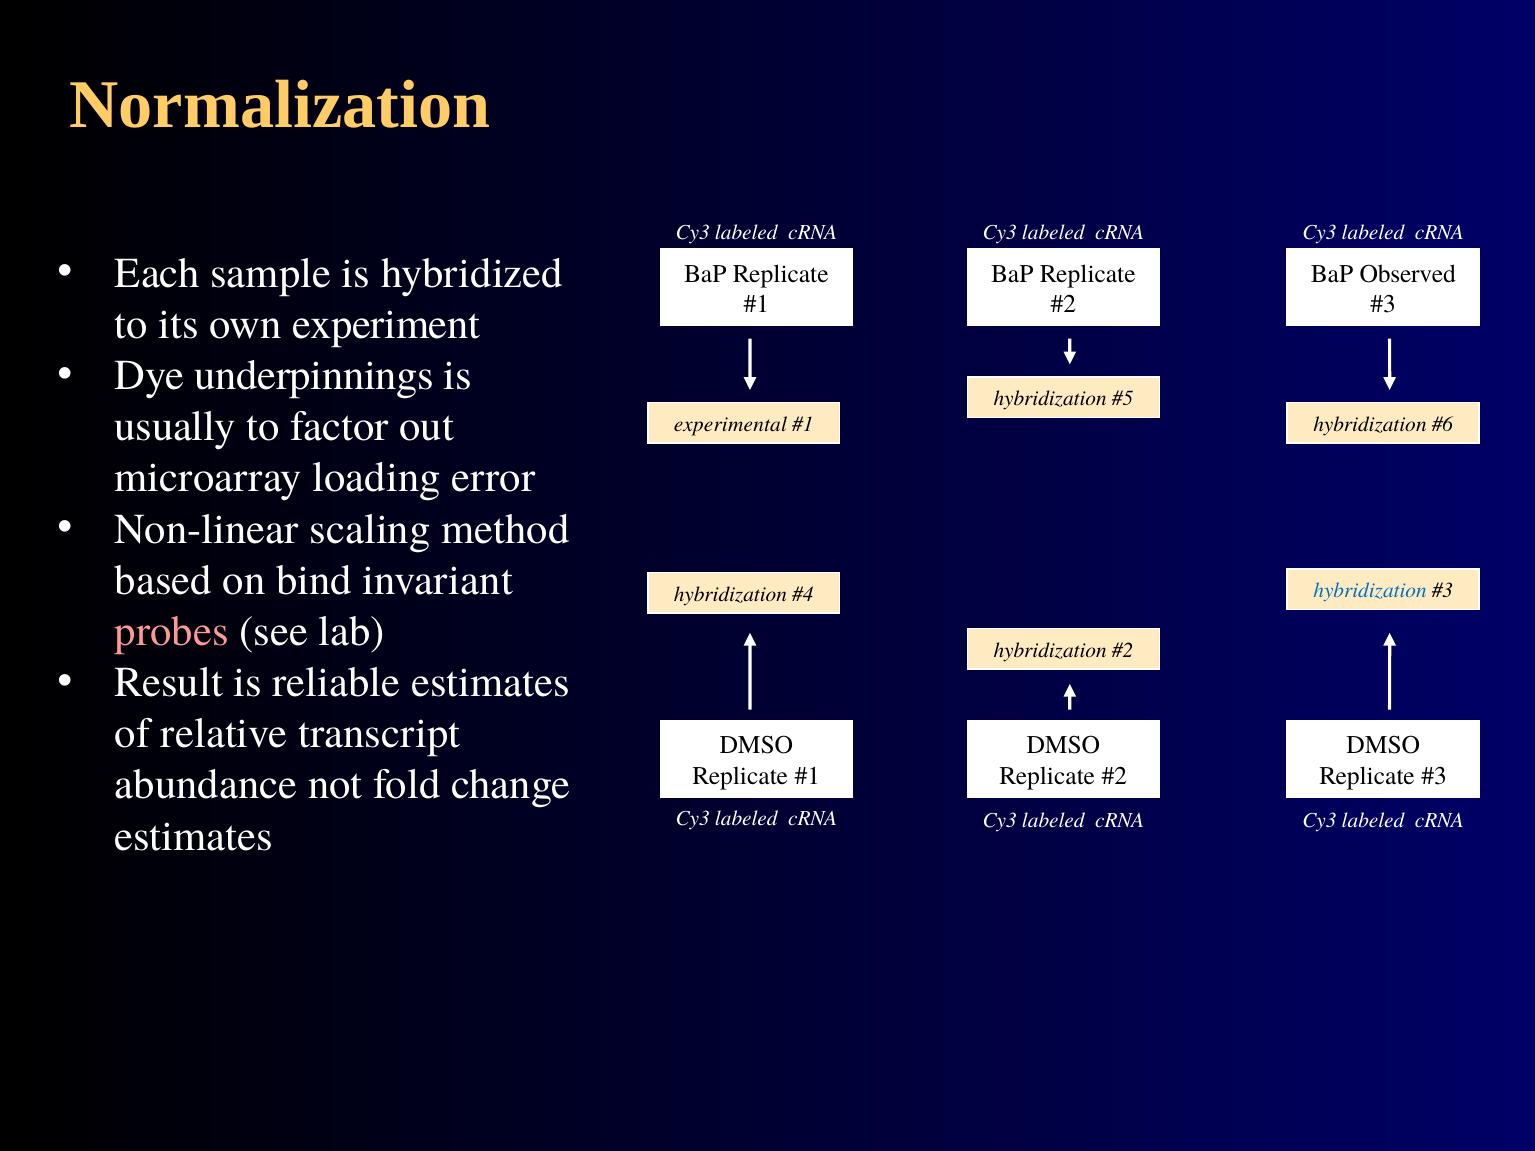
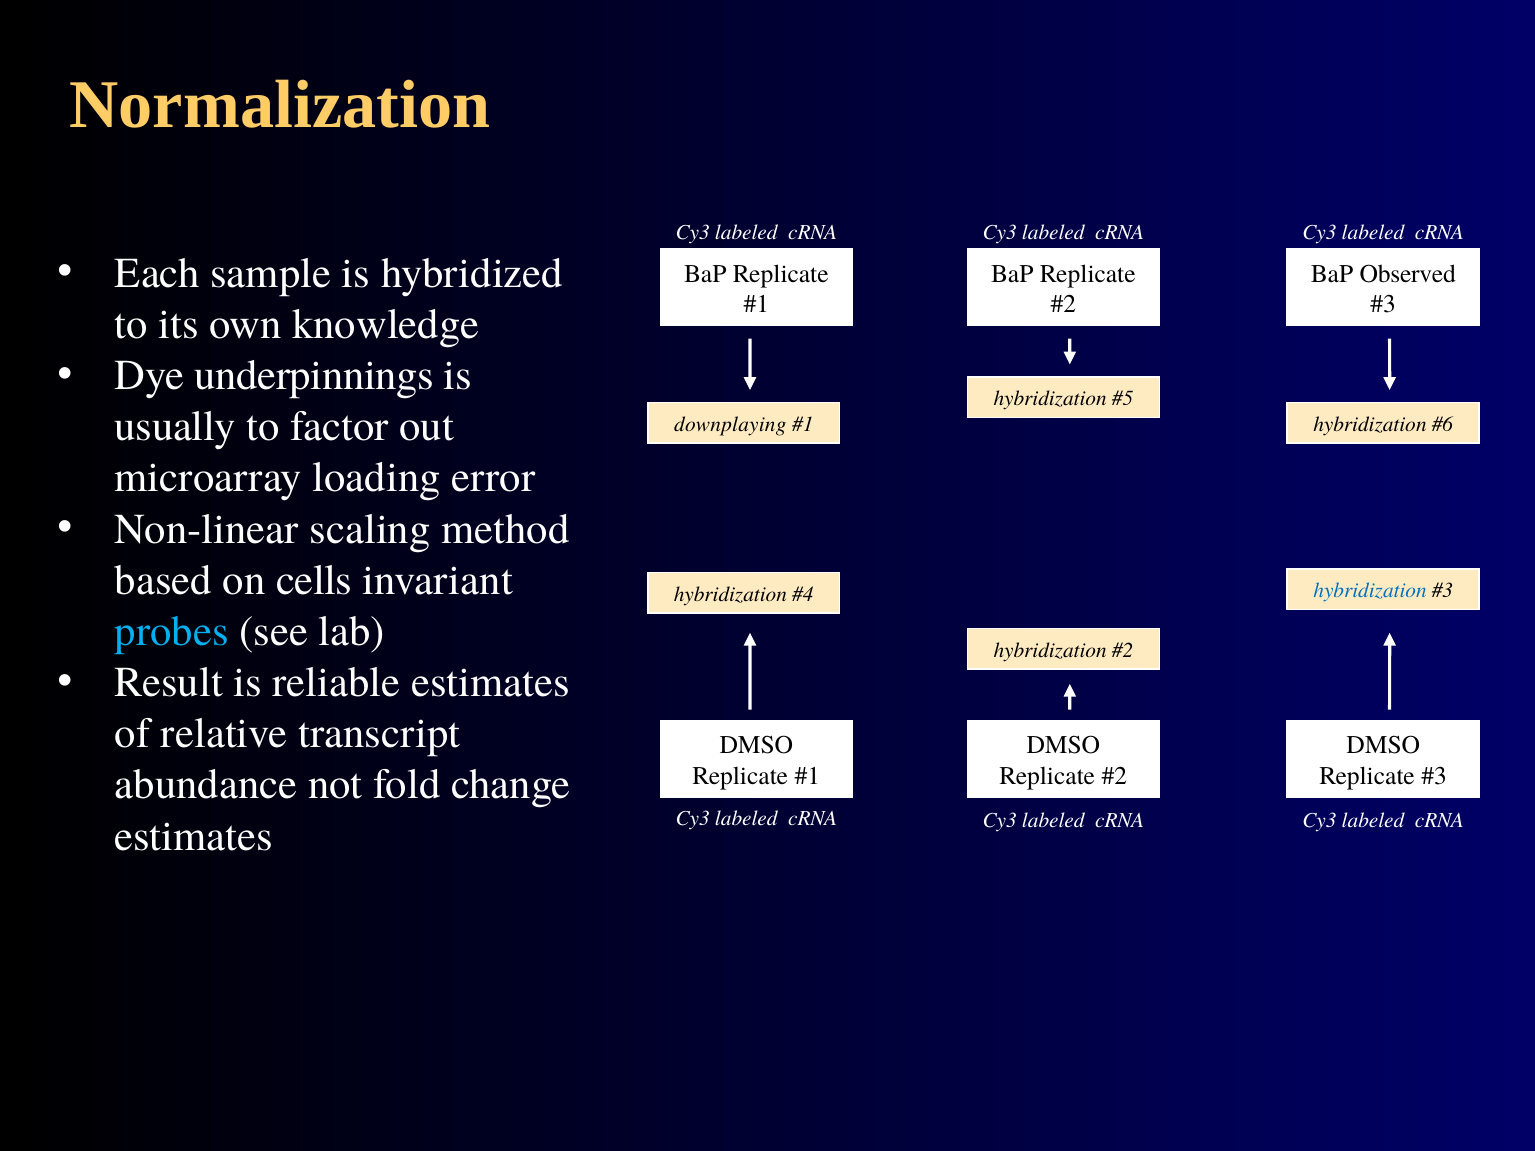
experiment: experiment -> knowledge (386, 324)
experimental: experimental -> downplaying (730, 425)
bind: bind -> cells (314, 580)
probes colour: pink -> light blue (172, 632)
